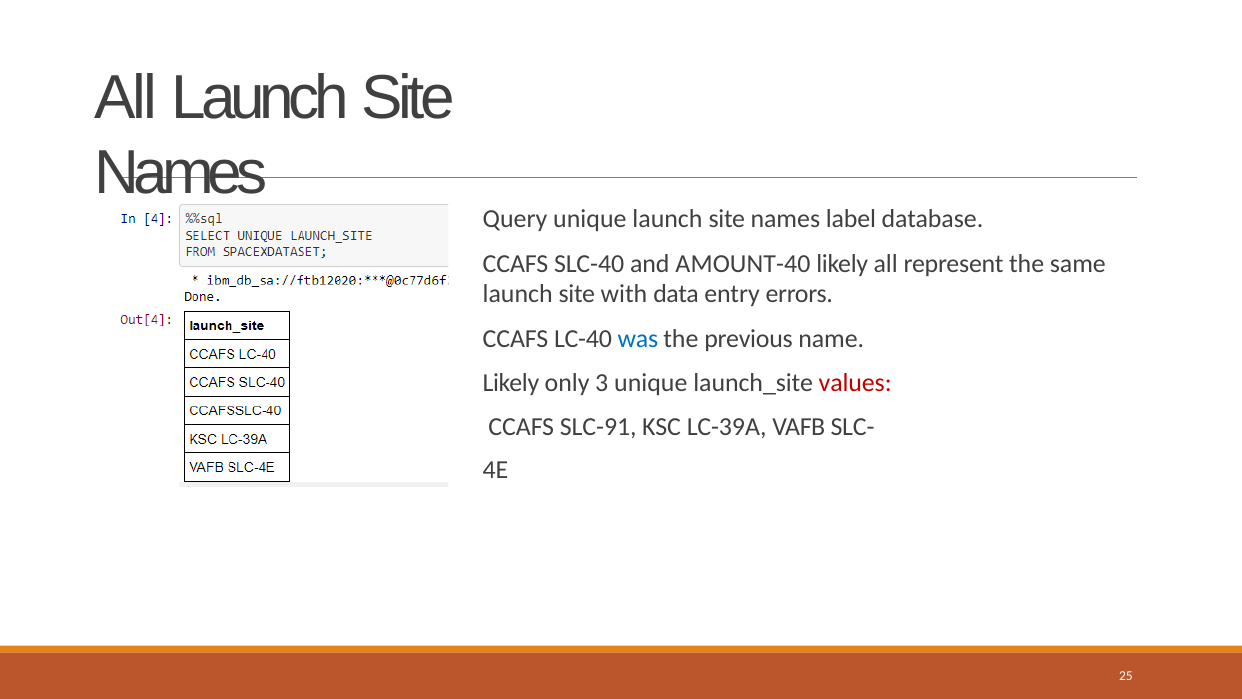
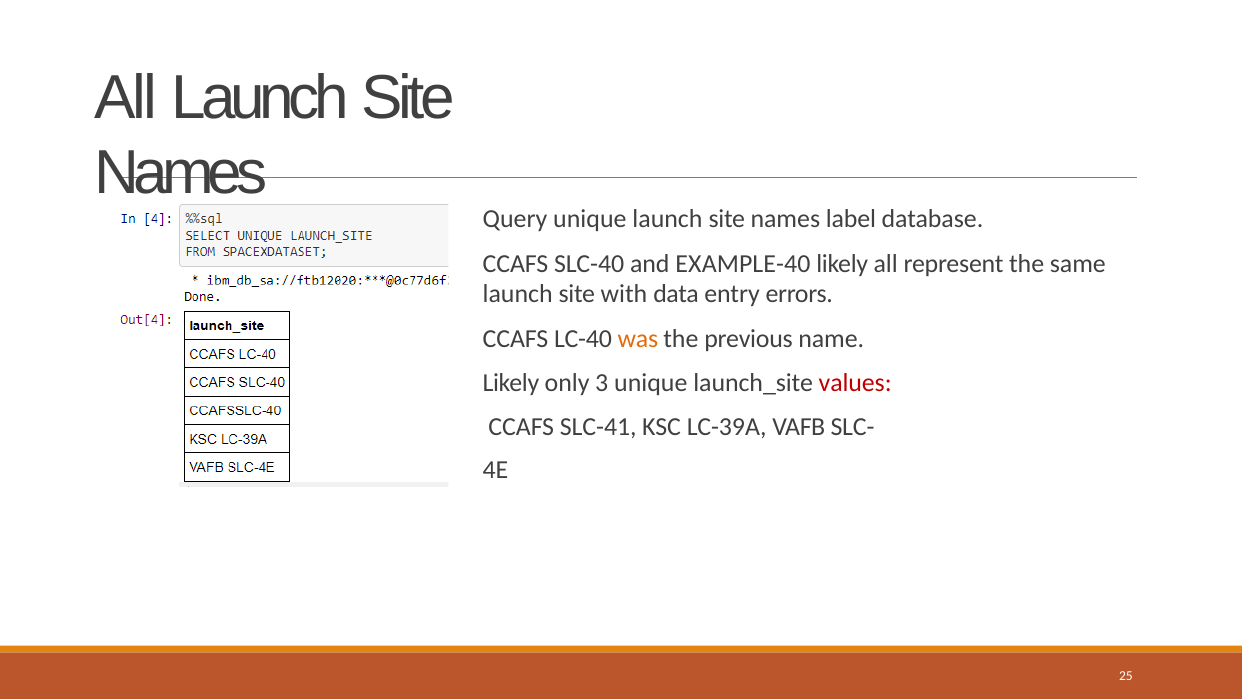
AMOUNT-40: AMOUNT-40 -> EXAMPLE-40 (743, 264)
was colour: blue -> orange (638, 339)
SLC-91: SLC-91 -> SLC-41 (598, 426)
